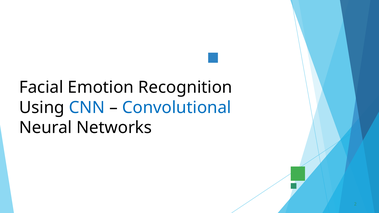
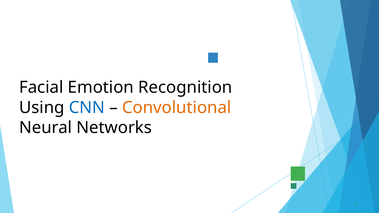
Convolutional colour: blue -> orange (177, 108)
